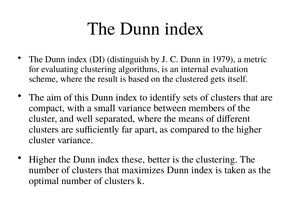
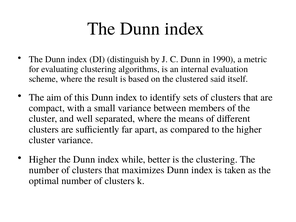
1979: 1979 -> 1990 (224, 59)
gets: gets -> said (218, 79)
these: these -> while (133, 159)
